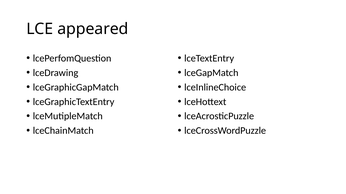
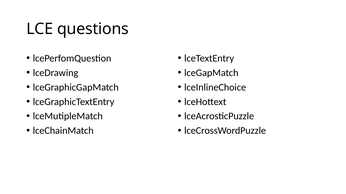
appeared: appeared -> questions (93, 29)
